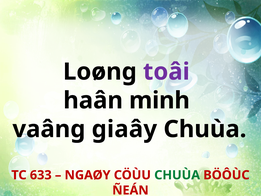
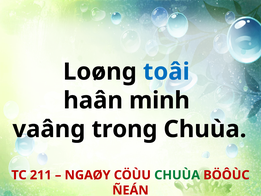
toâi colour: purple -> blue (166, 72)
giaây: giaây -> trong (125, 129)
633: 633 -> 211 (41, 175)
